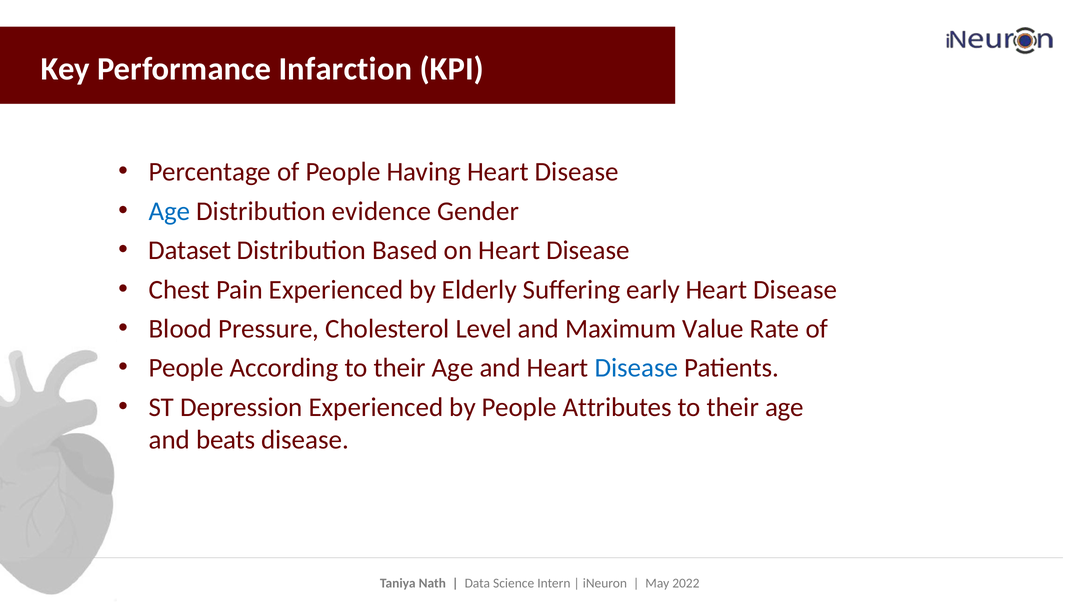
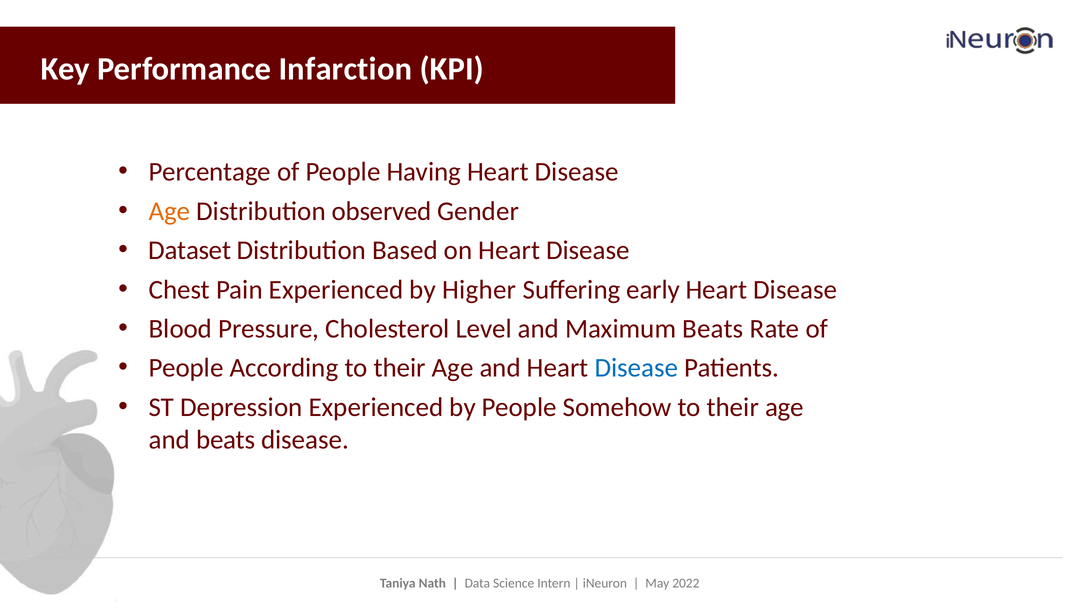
Age colour: blue -> orange (170, 211)
evidence: evidence -> observed (382, 211)
Elderly: Elderly -> Higher (479, 289)
Maximum Value: Value -> Beats (713, 329)
Attributes: Attributes -> Somehow (617, 407)
